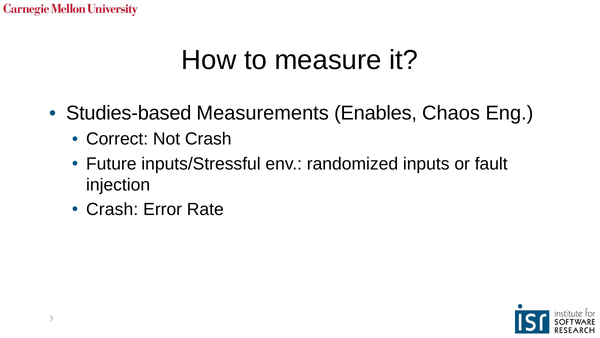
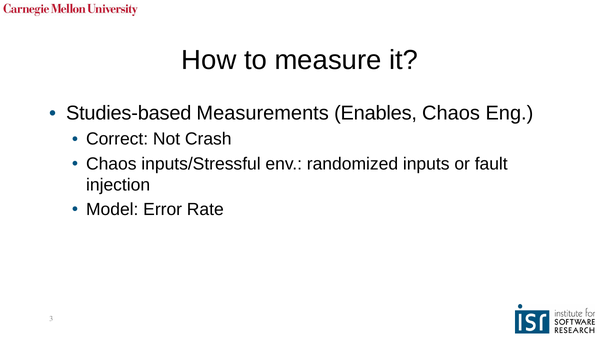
Future: Future -> Chaos (111, 164)
Crash: Crash -> Model (112, 209)
